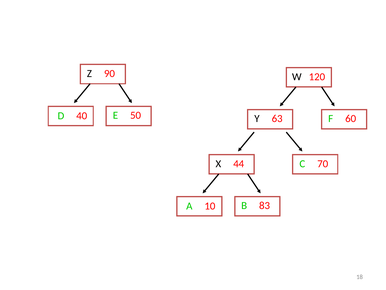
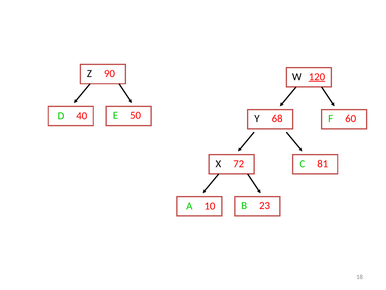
120 underline: none -> present (317, 77)
63: 63 -> 68 (277, 118)
44: 44 -> 72 (239, 163)
70: 70 -> 81 (323, 163)
83: 83 -> 23 (265, 205)
